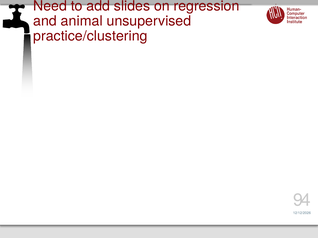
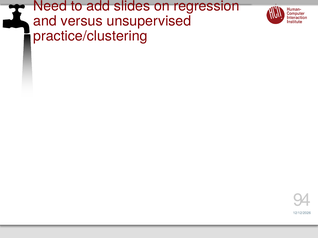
animal: animal -> versus (82, 21)
